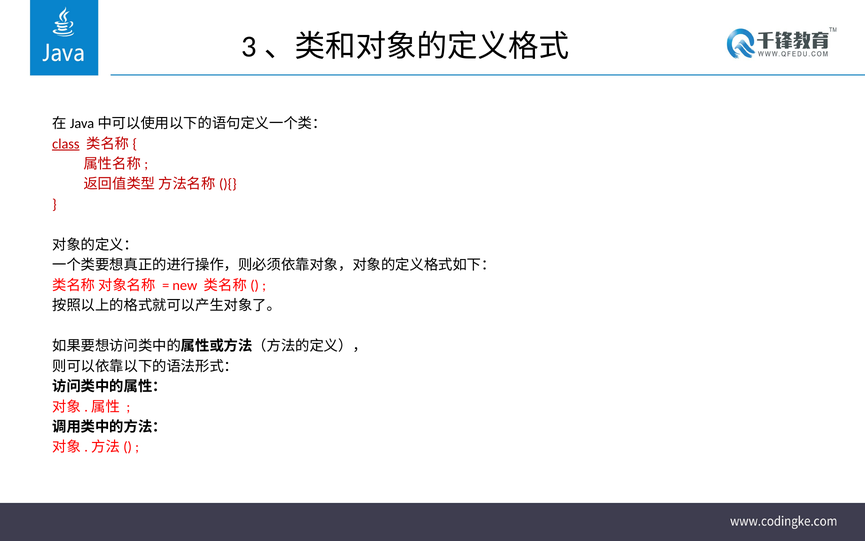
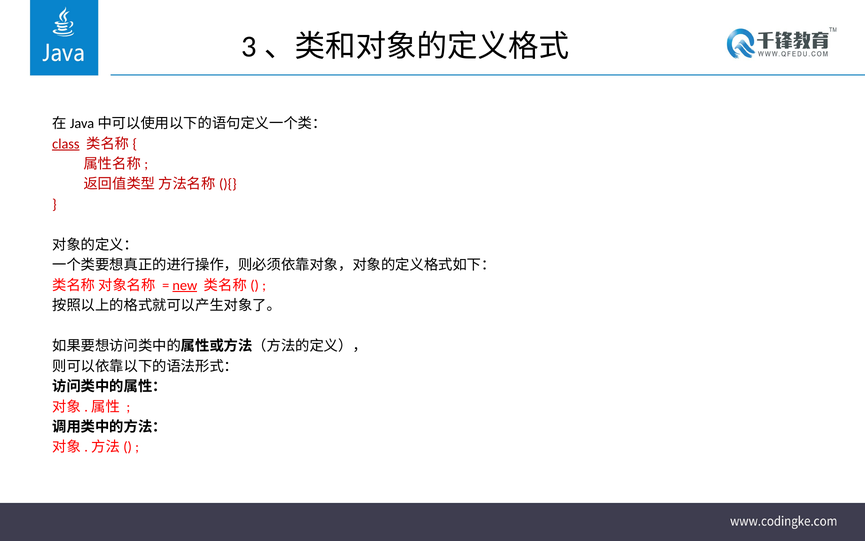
new underline: none -> present (185, 285)
